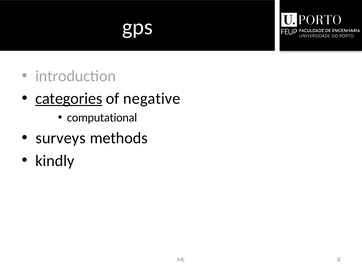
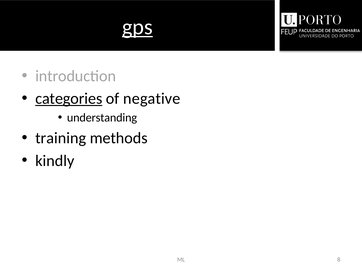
gps underline: none -> present (137, 27)
computational: computational -> understanding (102, 118)
surveys: surveys -> training (61, 138)
